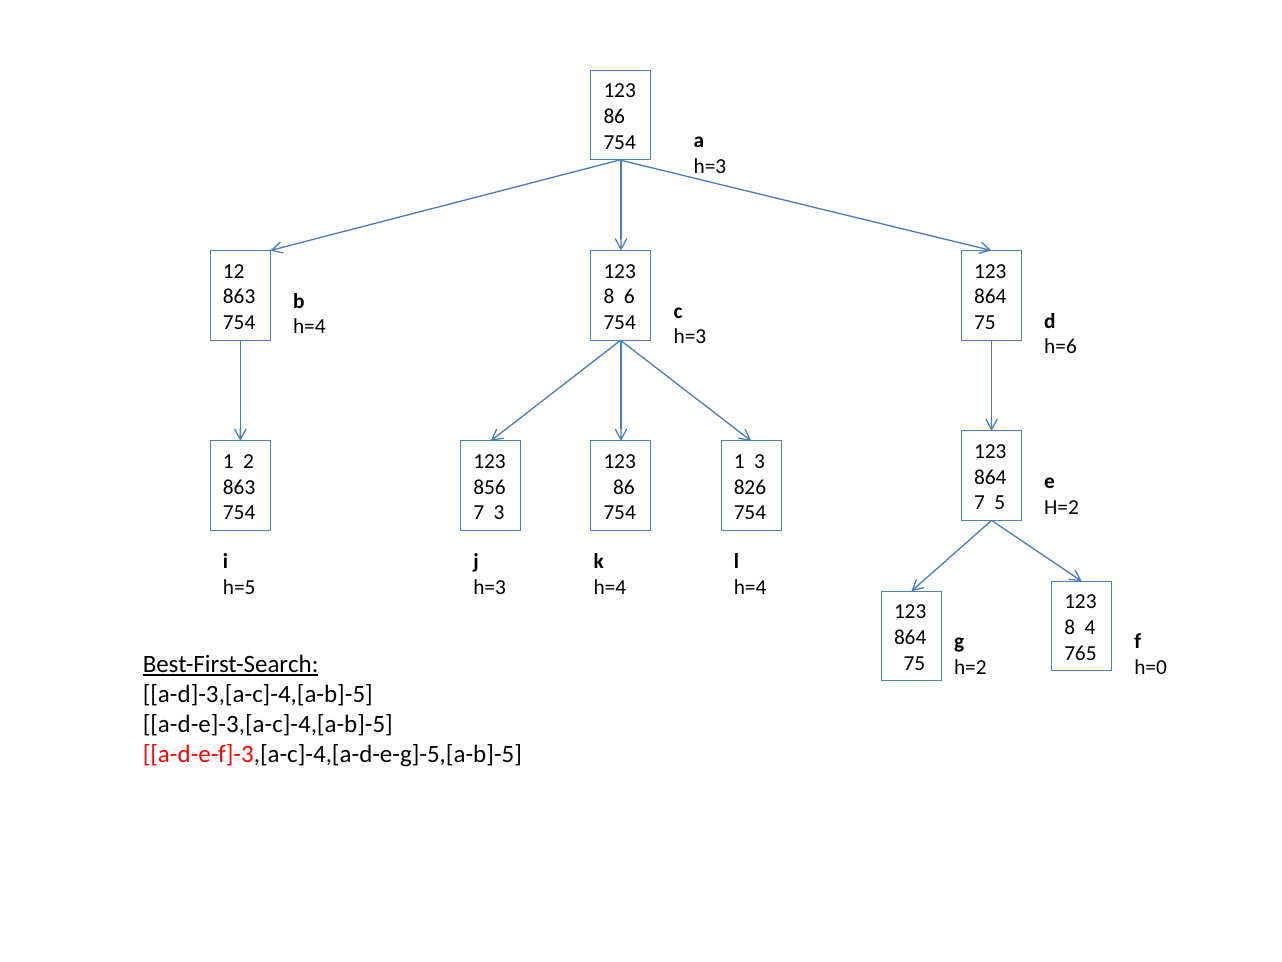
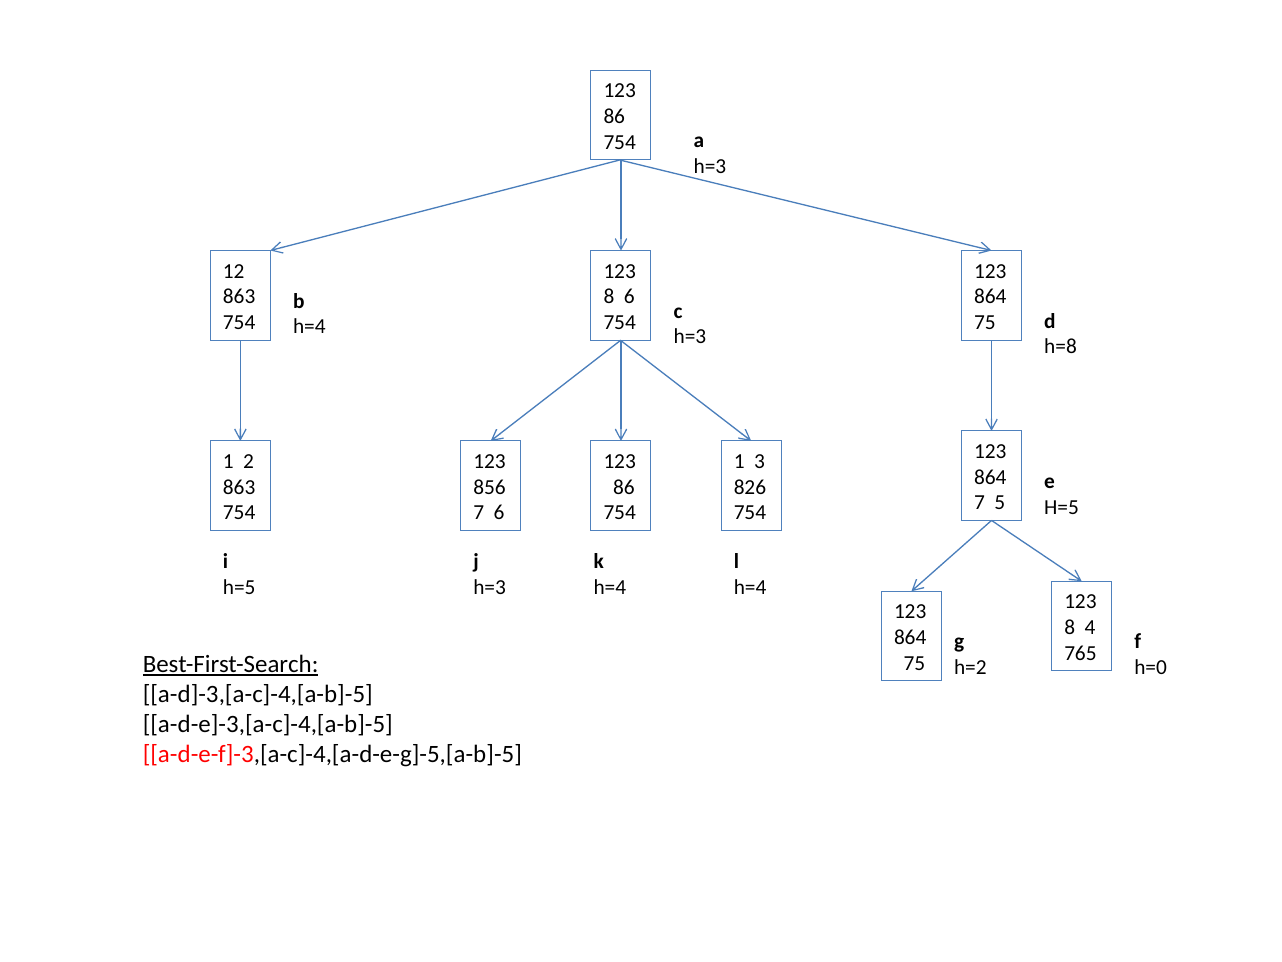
h=6: h=6 -> h=8 (1061, 347)
H=2: H=2 -> H=5 (1062, 507)
7 3: 3 -> 6 (499, 513)
